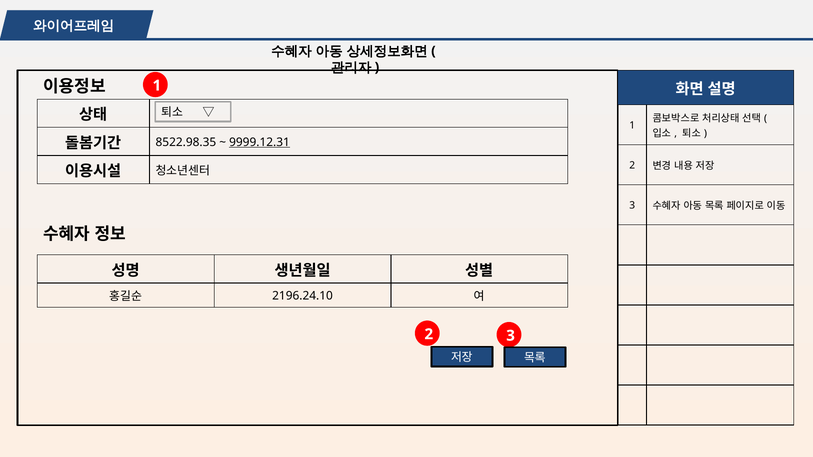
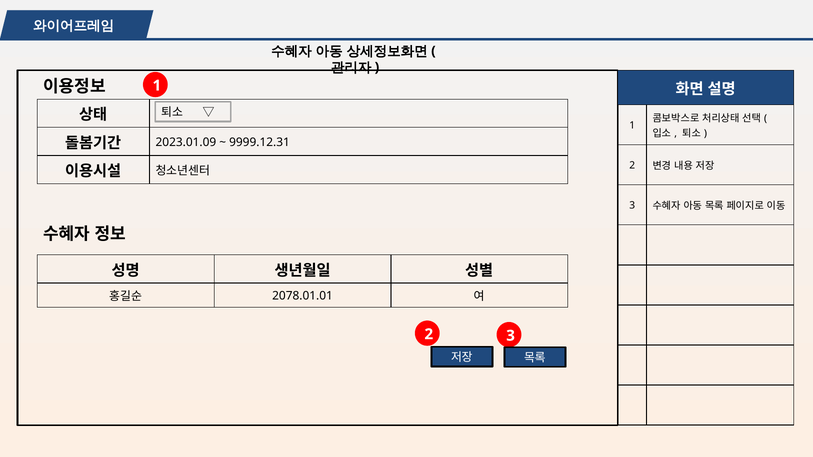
8522.98.35: 8522.98.35 -> 2023.01.09 (186, 142)
9999.12.31 underline: present -> none (259, 142)
2196.24.10: 2196.24.10 -> 2078.01.01 (303, 296)
